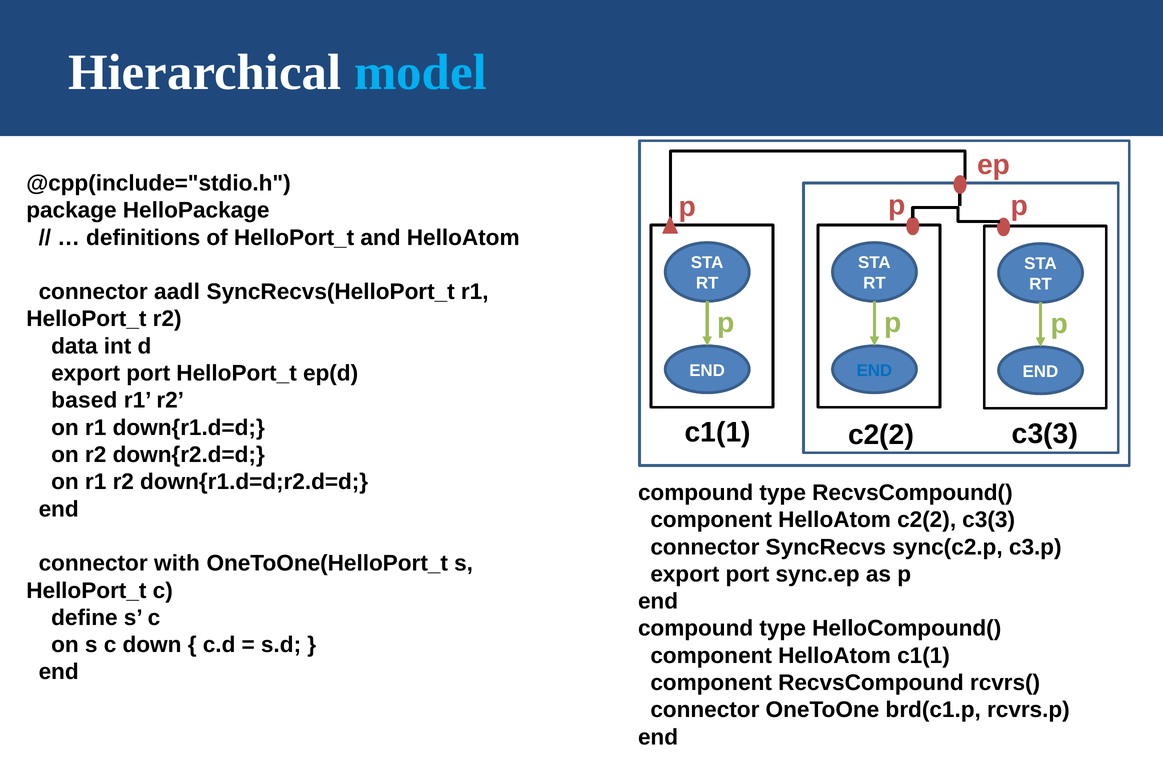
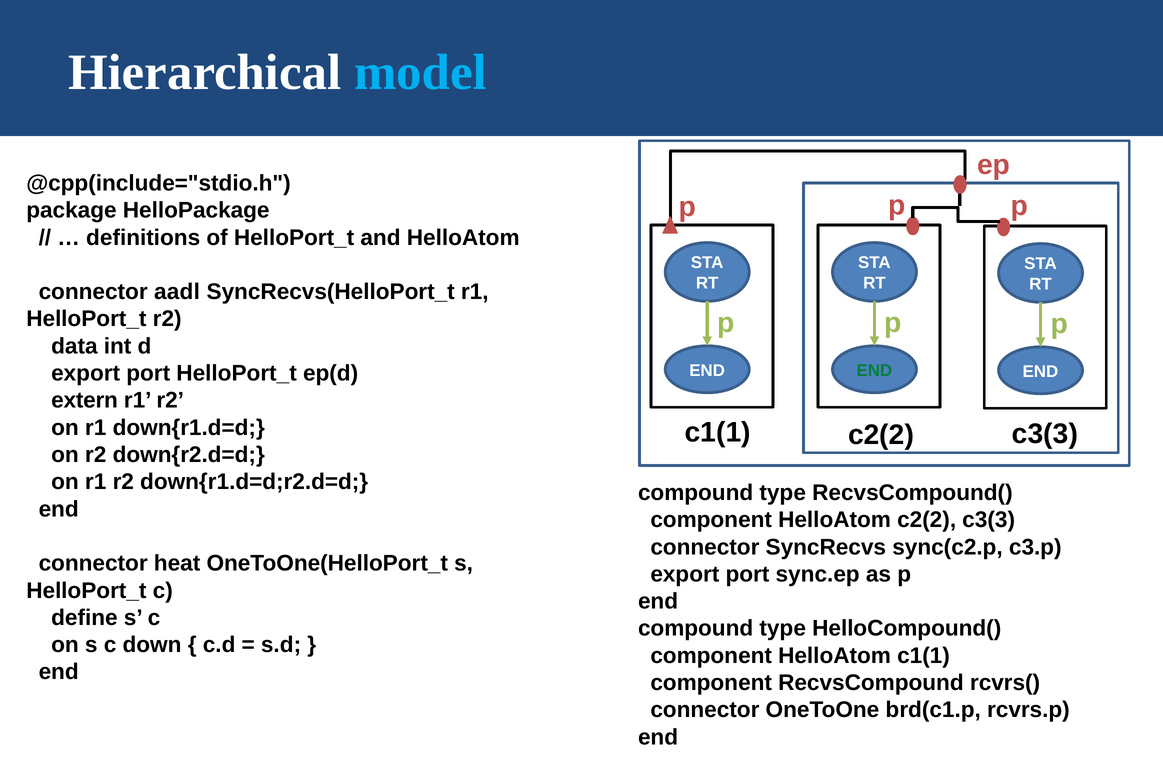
END colour: blue -> green (874, 370)
based: based -> extern (85, 400)
with: with -> heat (177, 563)
